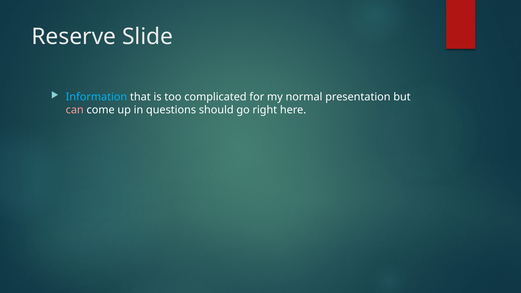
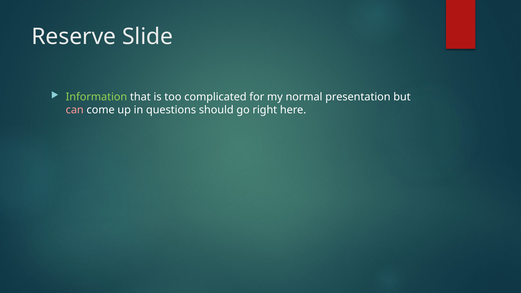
Information colour: light blue -> light green (96, 97)
